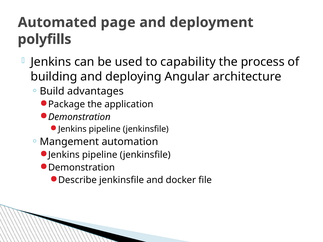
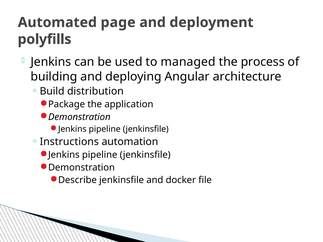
capability: capability -> managed (188, 62)
advantages: advantages -> distribution (95, 91)
Mangement: Mangement -> Instructions (69, 142)
